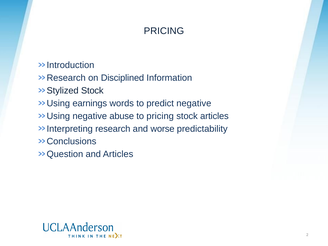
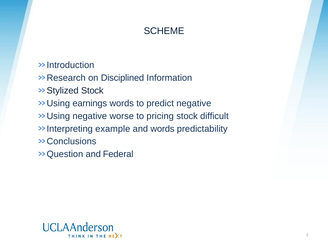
PRICING: PRICING -> SCHEME (164, 31)
abuse: abuse -> worse (122, 116)
stock articles: articles -> difficult (214, 116)
research: research -> example (113, 129)
and worse: worse -> words (162, 129)
and Articles: Articles -> Federal (118, 154)
